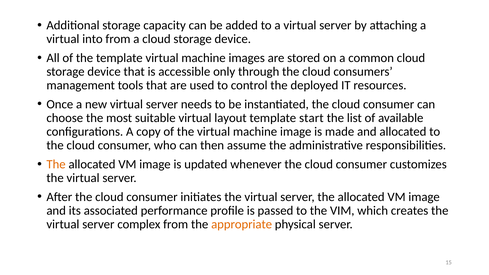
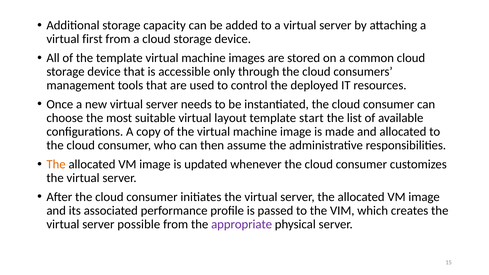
into: into -> first (92, 39)
complex: complex -> possible (139, 224)
appropriate colour: orange -> purple (242, 224)
